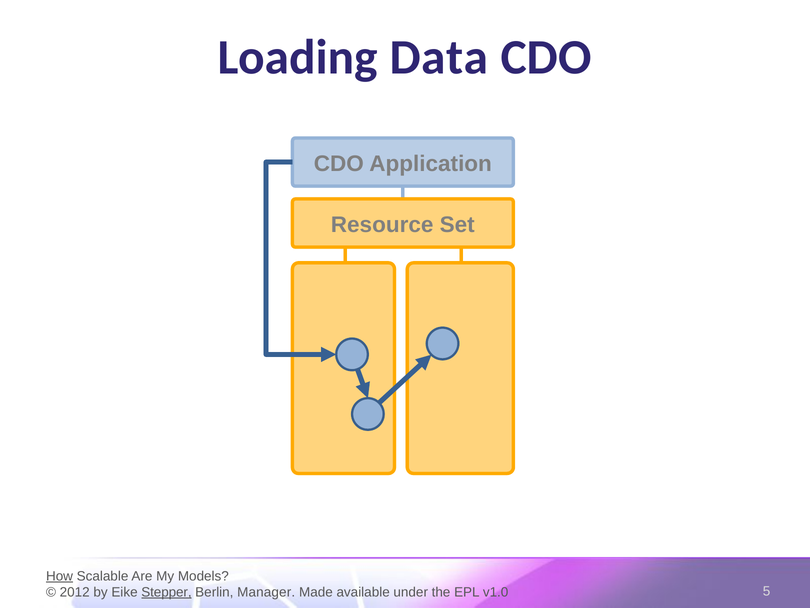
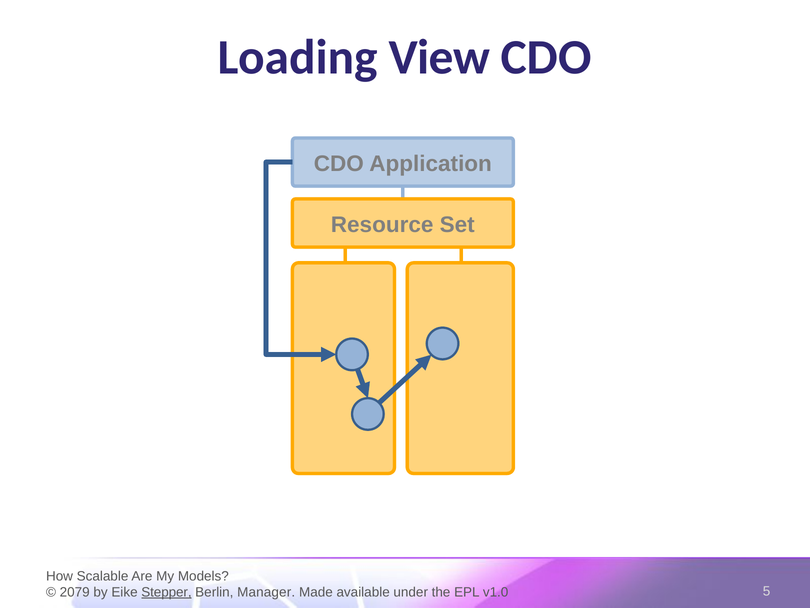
Data: Data -> View (439, 58)
How underline: present -> none (60, 576)
2012: 2012 -> 2079 (75, 592)
